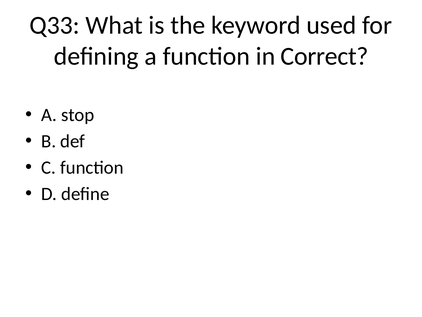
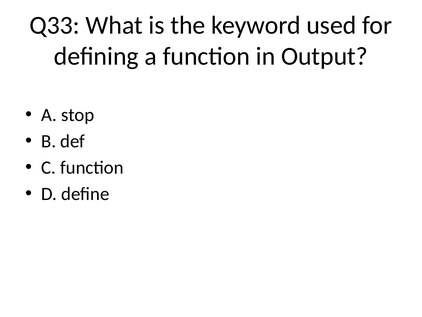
Correct: Correct -> Output (324, 56)
